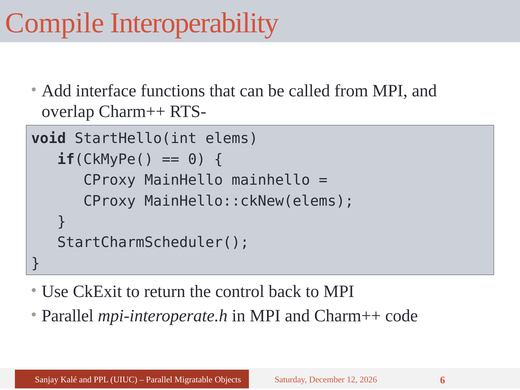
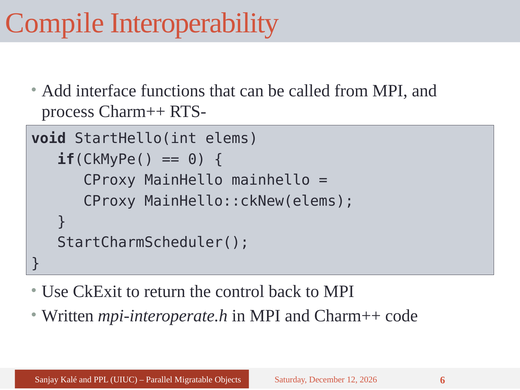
overlap: overlap -> process (68, 112)
Parallel: Parallel -> Written (68, 316)
